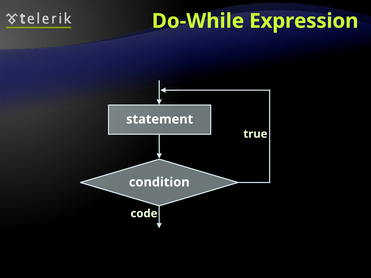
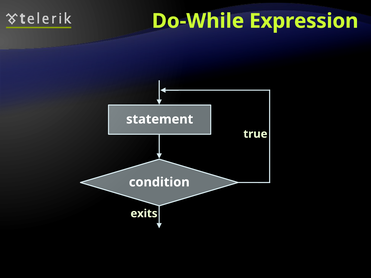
code: code -> exits (144, 214)
